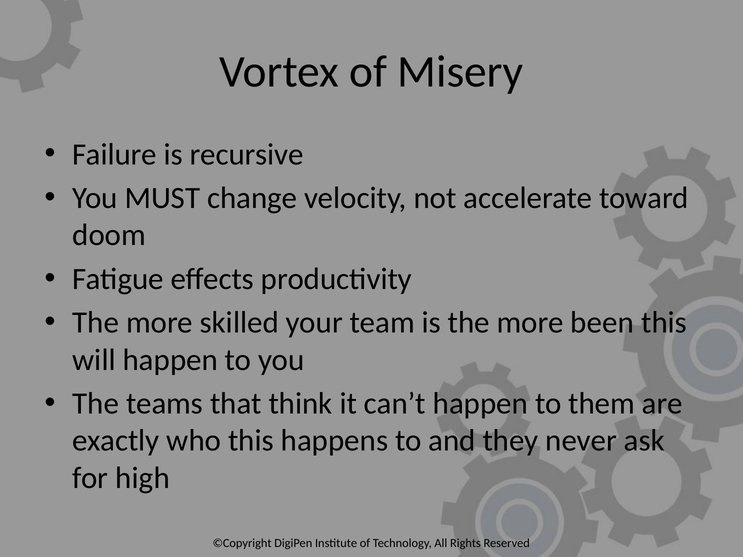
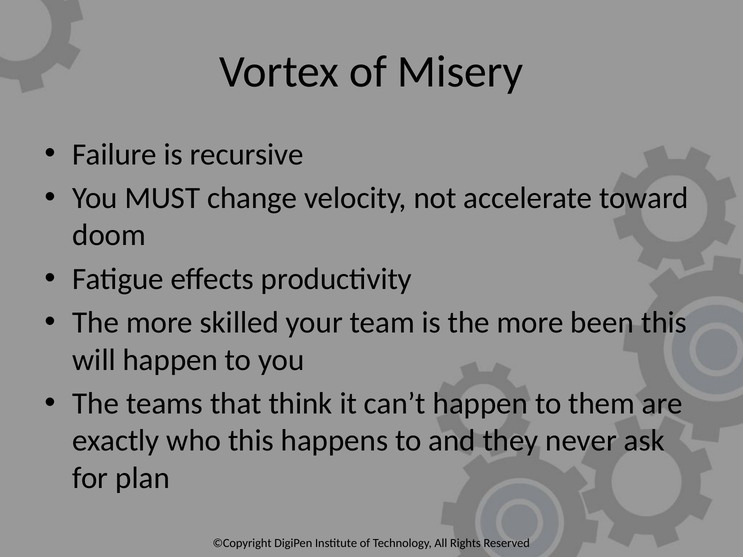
high: high -> plan (143, 478)
